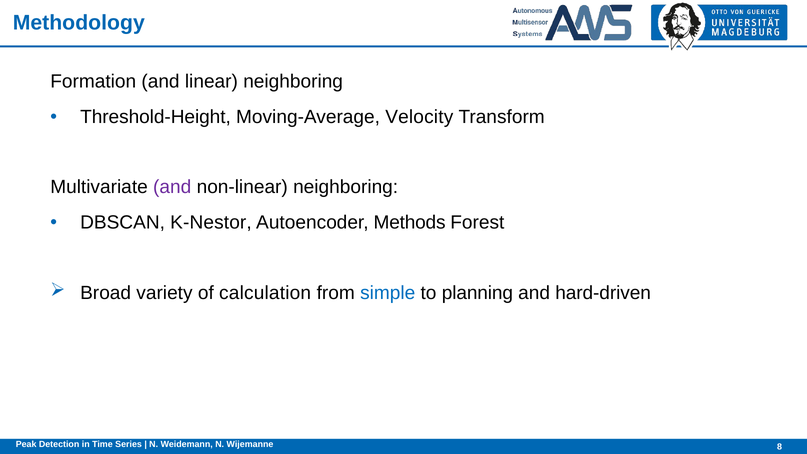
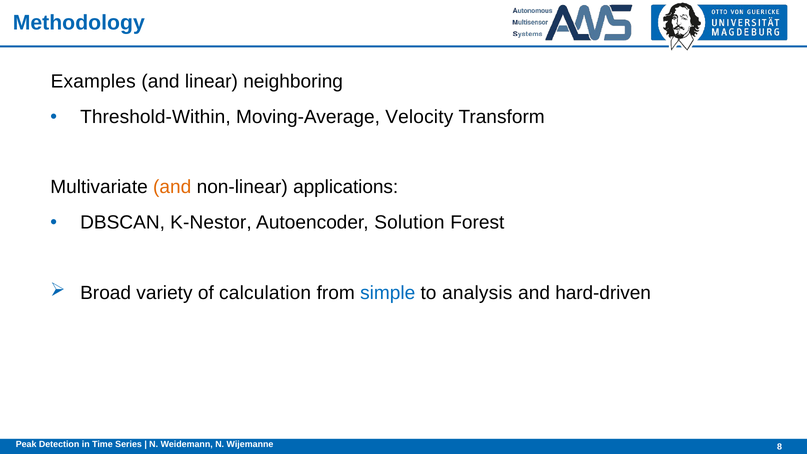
Formation: Formation -> Examples (93, 82)
Threshold-Height: Threshold-Height -> Threshold-Within (155, 117)
and colour: purple -> orange (172, 187)
non-linear neighboring: neighboring -> applications (346, 187)
Methods: Methods -> Solution (409, 222)
planning: planning -> analysis (477, 293)
